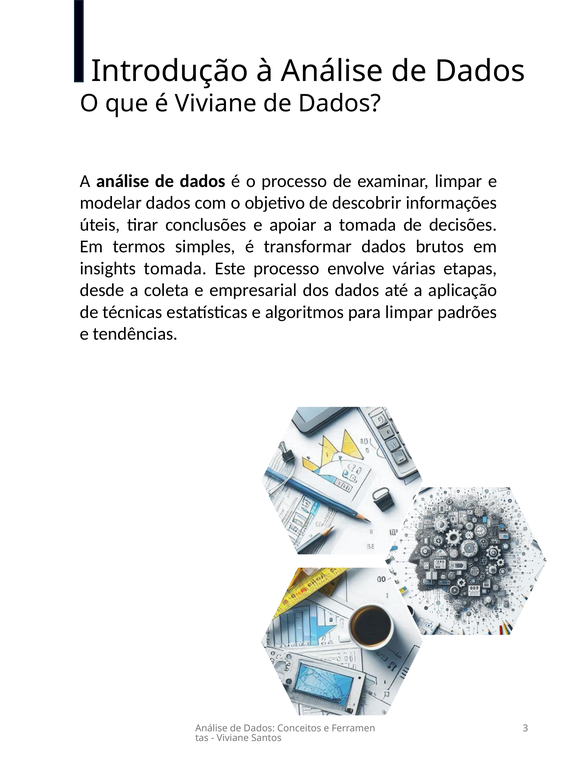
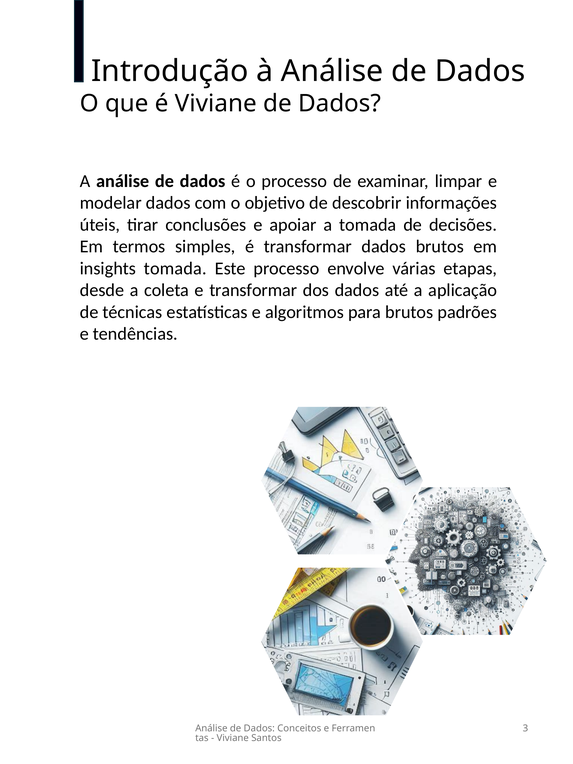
e empresarial: empresarial -> transformar (253, 290)
para limpar: limpar -> brutos (409, 312)
